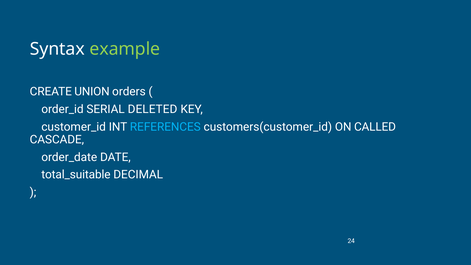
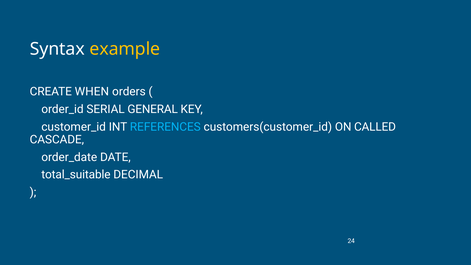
example colour: light green -> yellow (125, 49)
UNION: UNION -> WHEN (92, 92)
DELETED: DELETED -> GENERAL (153, 109)
